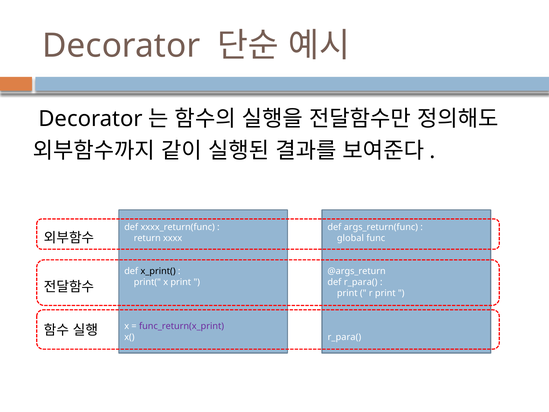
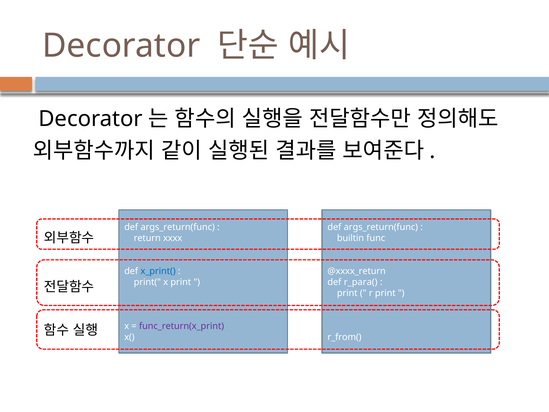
xxxx_return(func: xxxx_return(func -> args_return(func (178, 227)
global: global -> builtin (351, 238)
x_print( colour: black -> blue (158, 271)
@args_return: @args_return -> @xxxx_return (357, 271)
r_para(: r_para( -> r_from( (344, 337)
